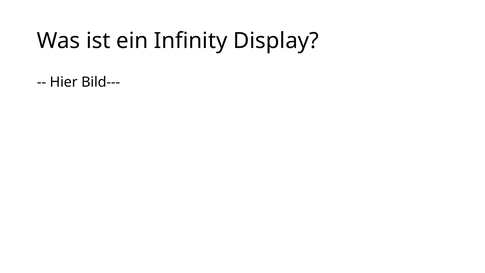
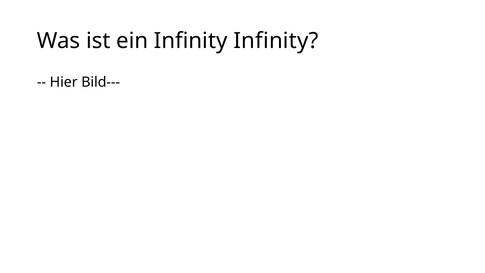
Infinity Display: Display -> Infinity (276, 41)
